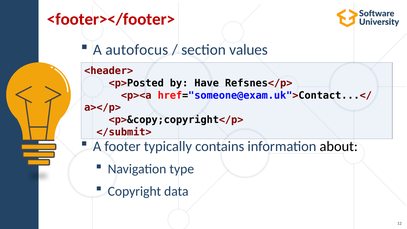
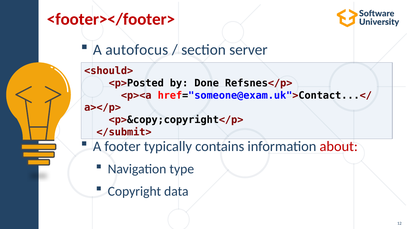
values: values -> server (248, 50)
<header>: <header> -> <should> (109, 71)
Have: Have -> Done (207, 83)
about colour: black -> red (339, 146)
